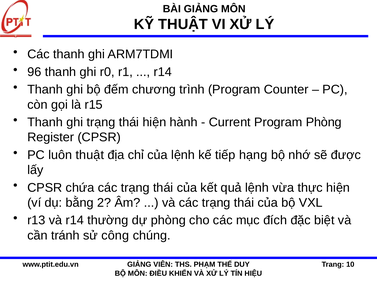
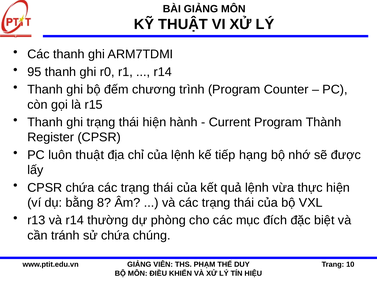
96: 96 -> 95 (34, 72)
Program Phòng: Phòng -> Thành (324, 122)
2: 2 -> 8 (104, 203)
sử công: công -> chứa (115, 235)
